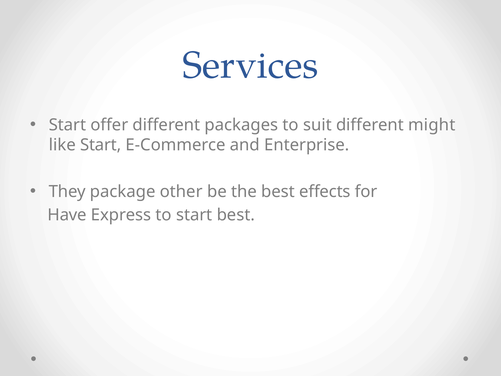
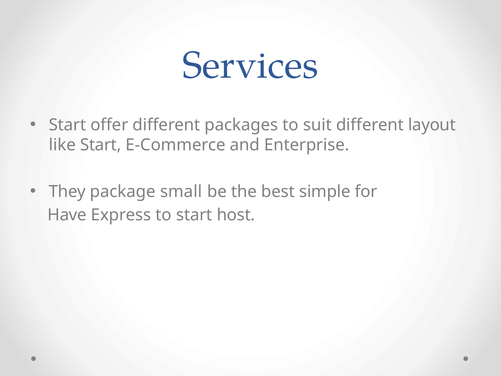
might: might -> layout (432, 125)
other: other -> small (181, 192)
effects: effects -> simple (325, 192)
start best: best -> host (236, 215)
